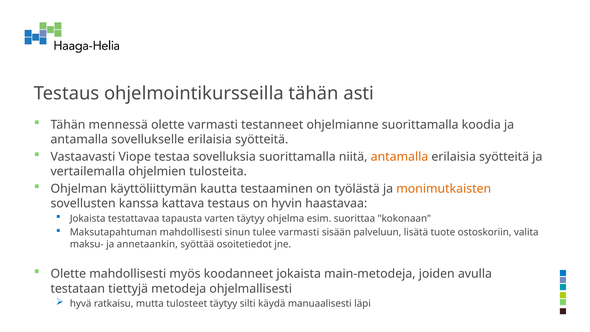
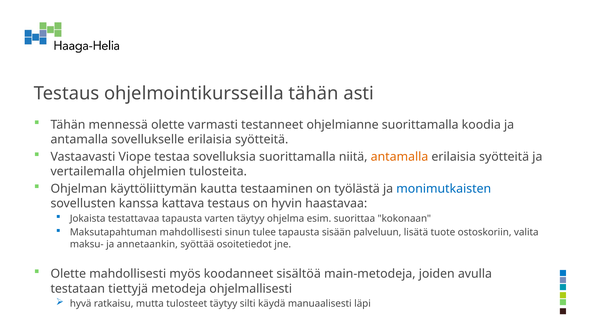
monimutkaisten colour: orange -> blue (444, 189)
tulee varmasti: varmasti -> tapausta (299, 232)
koodanneet jokaista: jokaista -> sisältöä (299, 274)
